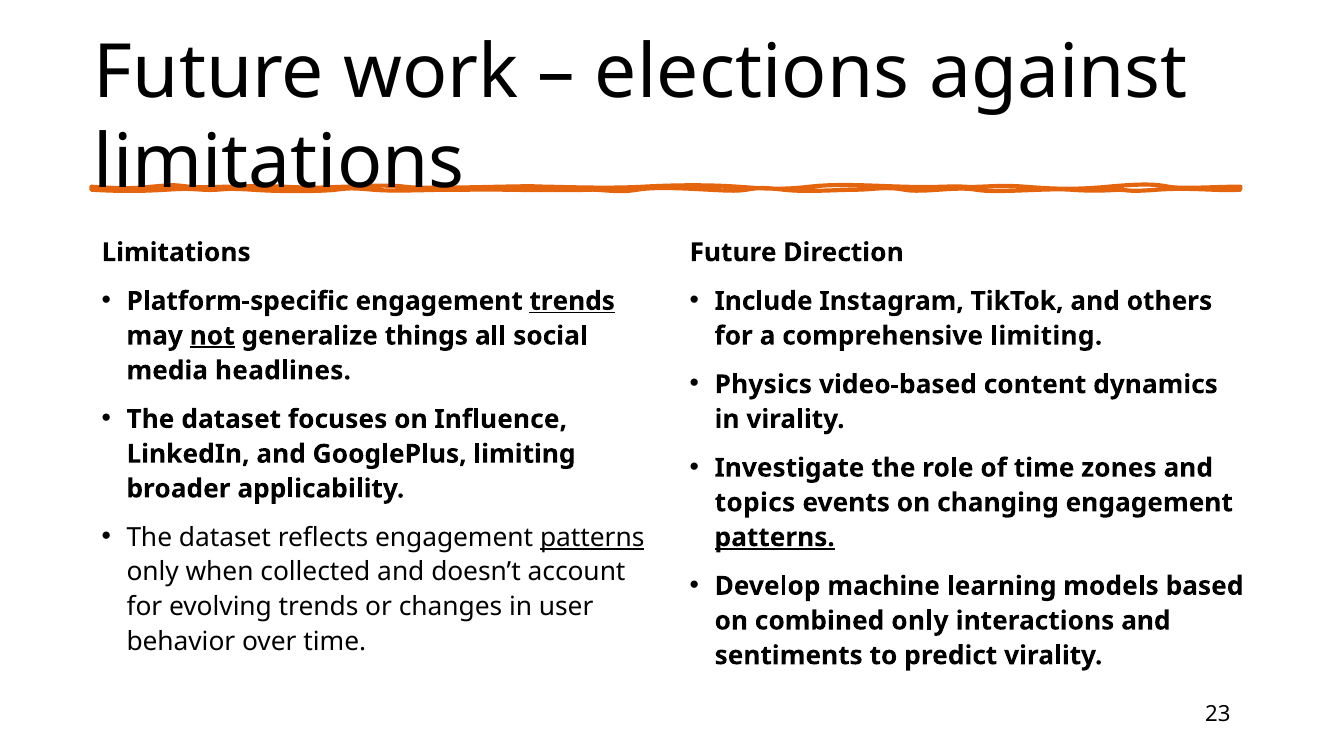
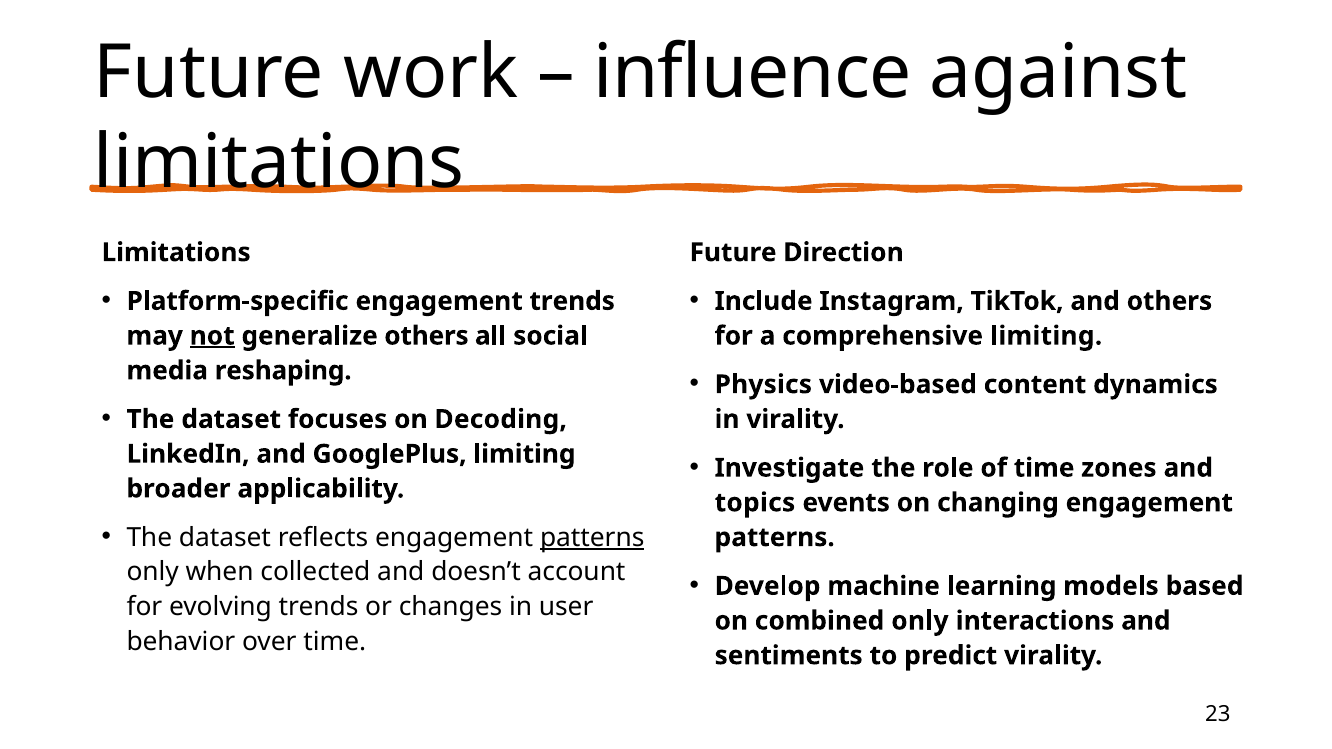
elections: elections -> influence (753, 73)
trends underline: present -> none (572, 301)
generalize things: things -> others (426, 336)
headlines: headlines -> reshaping (283, 371)
Influence: Influence -> Decoding (501, 419)
patterns underline: present -> none (775, 538)
